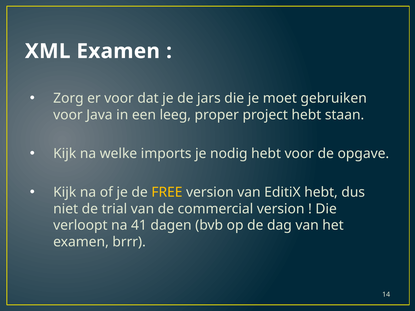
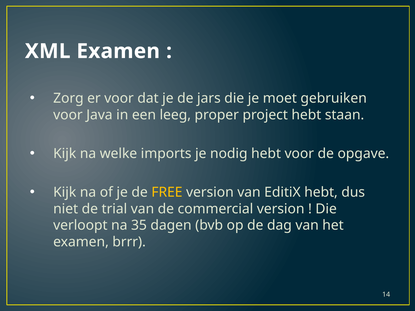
41: 41 -> 35 (139, 226)
